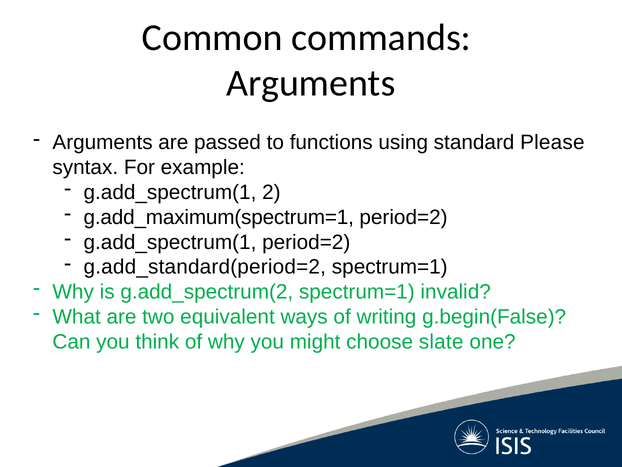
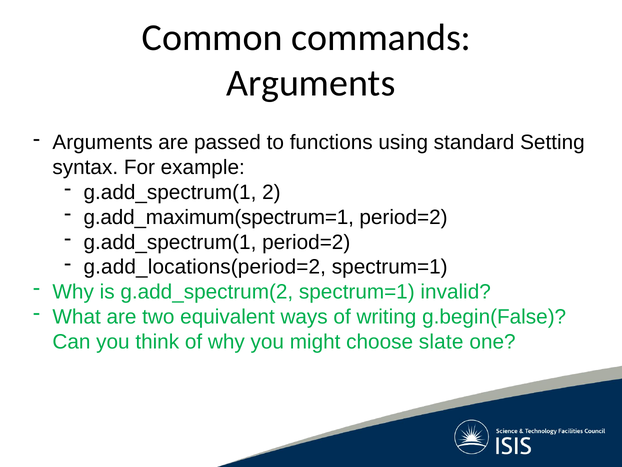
Please: Please -> Setting (552, 142)
g.add_standard(period=2: g.add_standard(period=2 -> g.add_locations(period=2 (205, 267)
